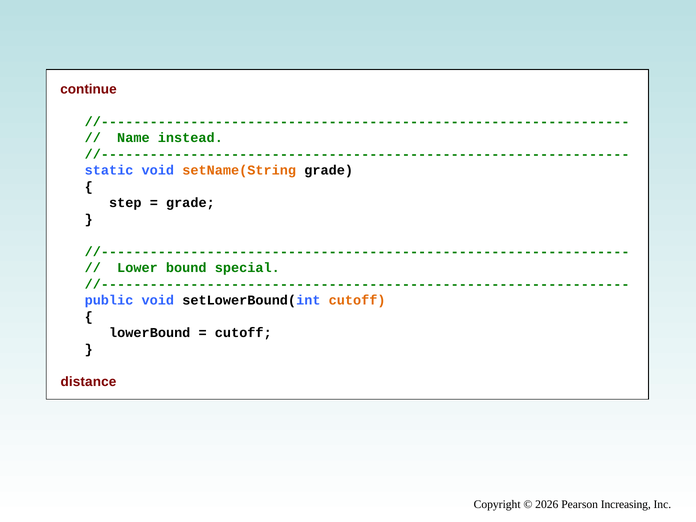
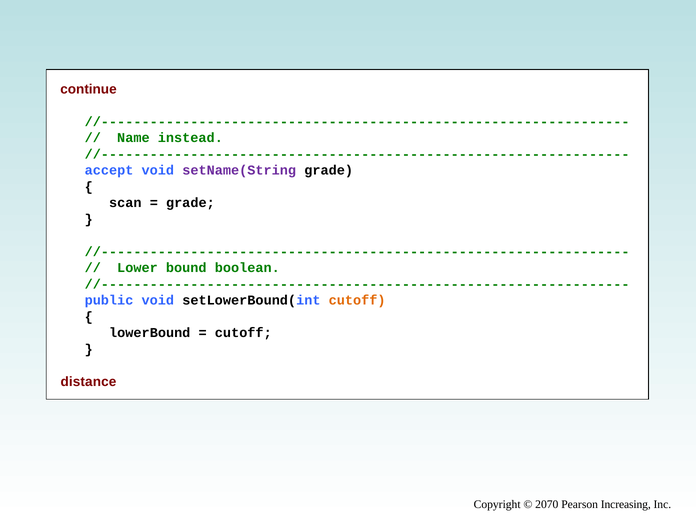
static: static -> accept (109, 170)
setName(String colour: orange -> purple (239, 170)
step: step -> scan (125, 203)
special: special -> boolean (247, 268)
2026: 2026 -> 2070 (547, 504)
